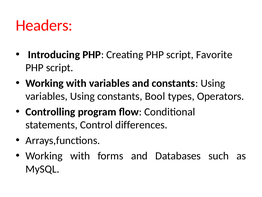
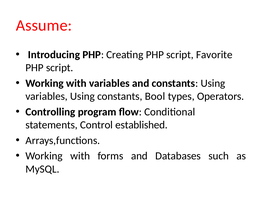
Headers: Headers -> Assume (44, 25)
differences: differences -> established (141, 125)
